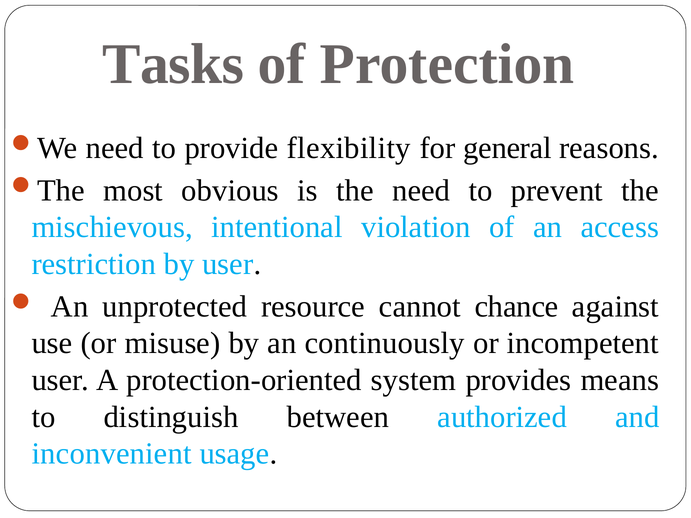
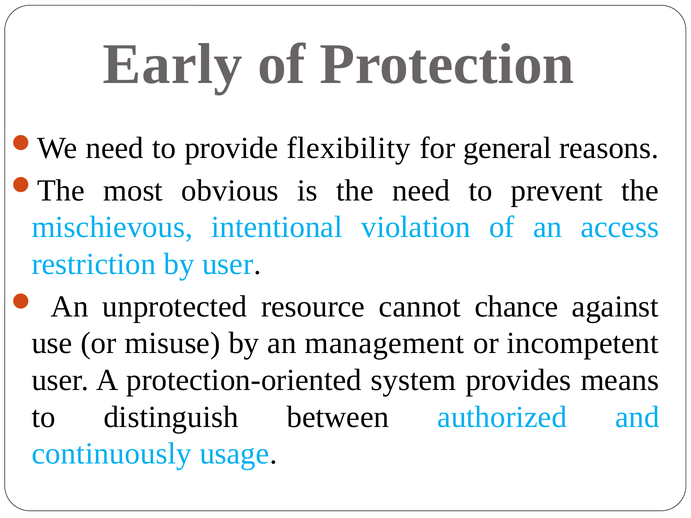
Tasks: Tasks -> Early (173, 64)
continuously: continuously -> management (385, 343)
inconvenient: inconvenient -> continuously (112, 454)
